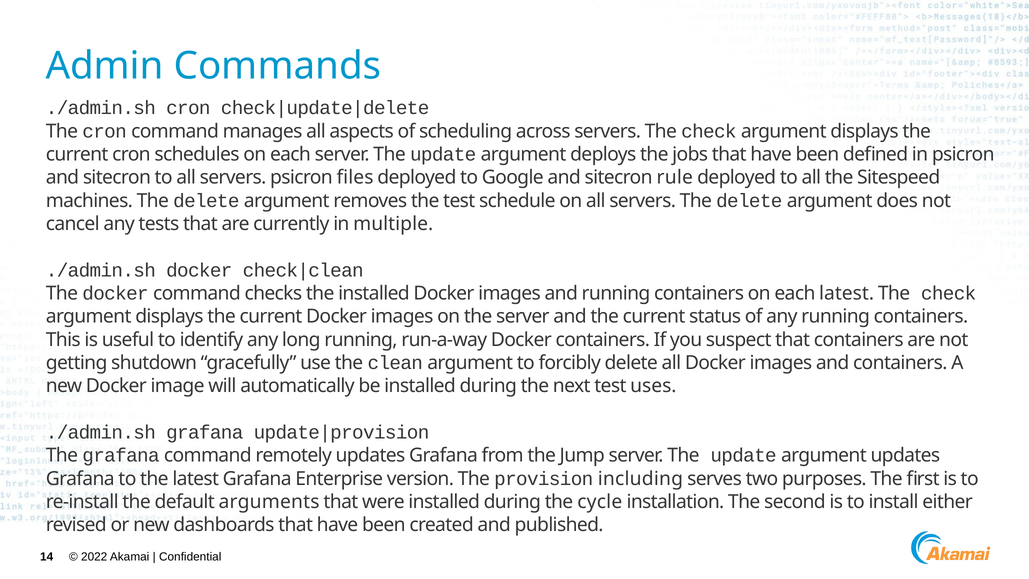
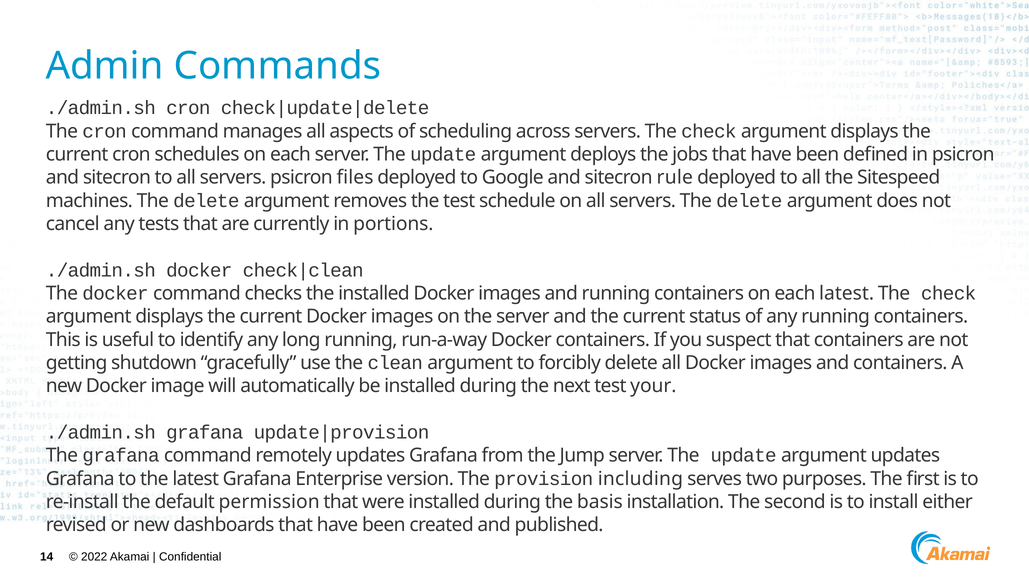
multiple: multiple -> portions (393, 224)
uses: uses -> your (653, 386)
arguments: arguments -> permission (269, 502)
cycle: cycle -> basis (600, 502)
